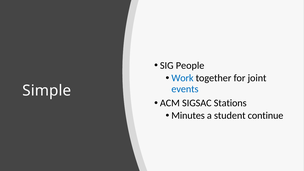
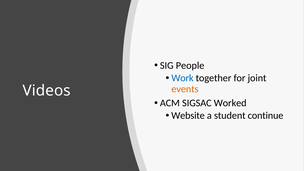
events colour: blue -> orange (185, 89)
Simple: Simple -> Videos (47, 91)
Stations: Stations -> Worked (230, 103)
Minutes: Minutes -> Website (188, 116)
